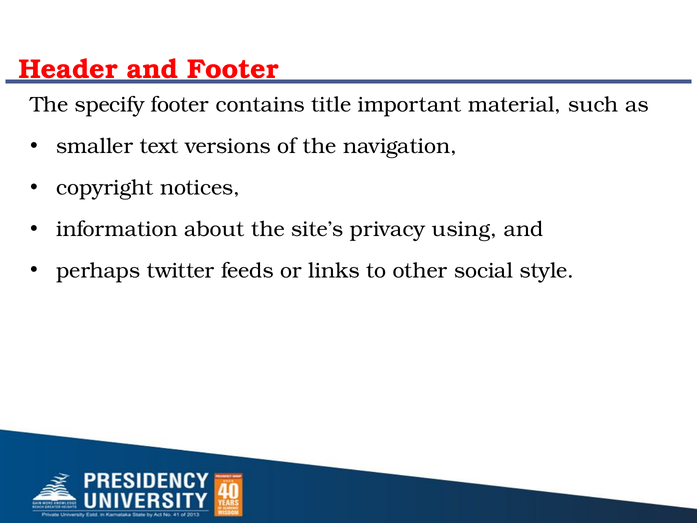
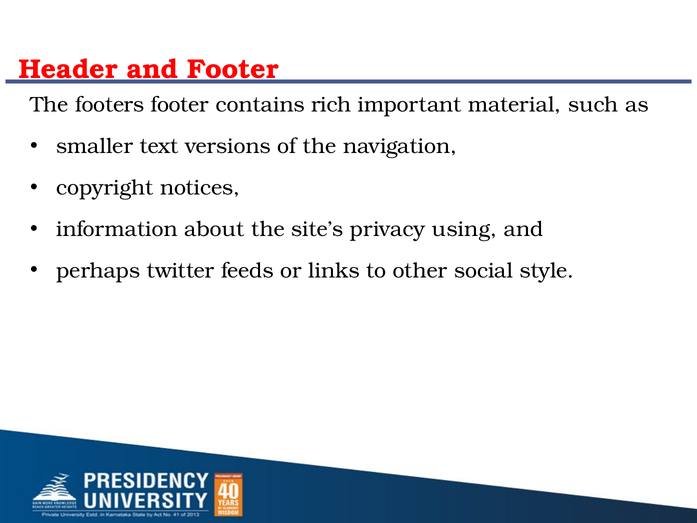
specify: specify -> footers (110, 105)
title: title -> rich (331, 105)
